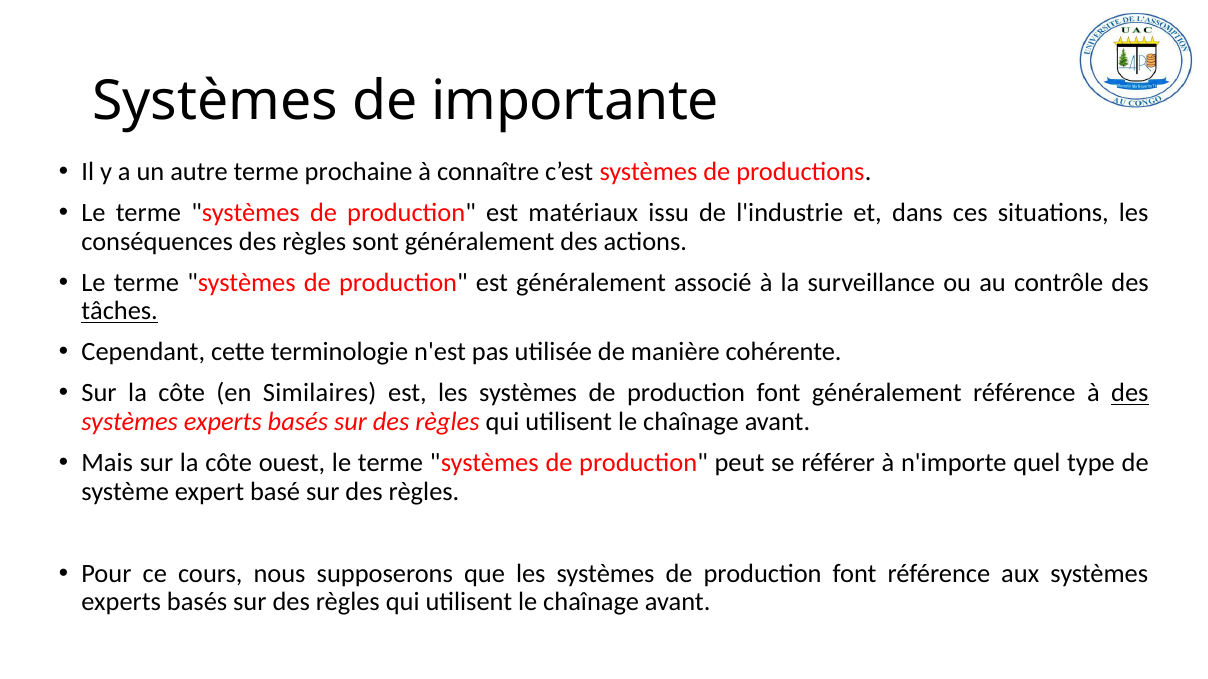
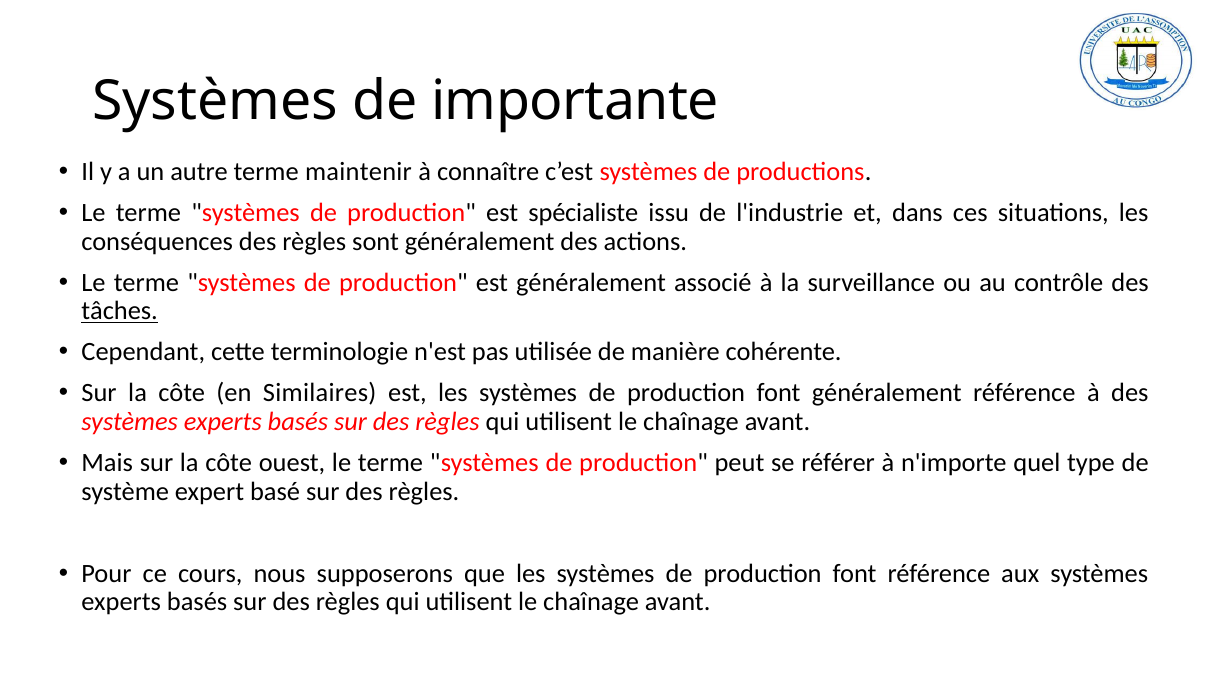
prochaine: prochaine -> maintenir (359, 172)
matériaux: matériaux -> spécialiste (583, 213)
des underline: present -> none (1130, 394)
